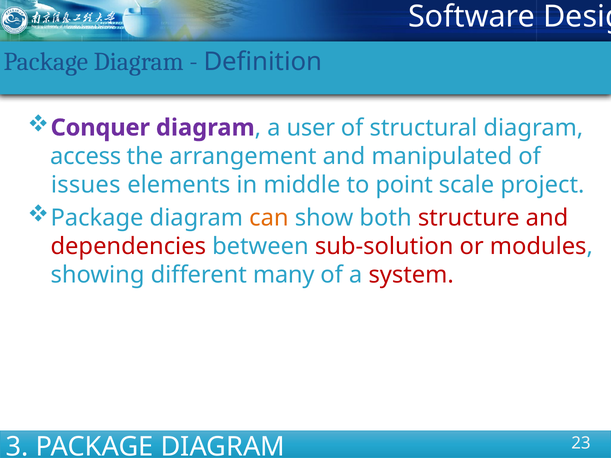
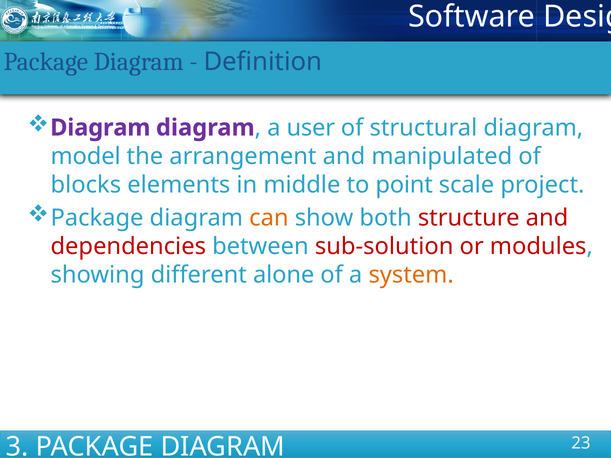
Conquer: Conquer -> Diagram (100, 128)
access: access -> model (86, 156)
issues: issues -> blocks (86, 185)
many: many -> alone (284, 275)
system colour: red -> orange (411, 275)
